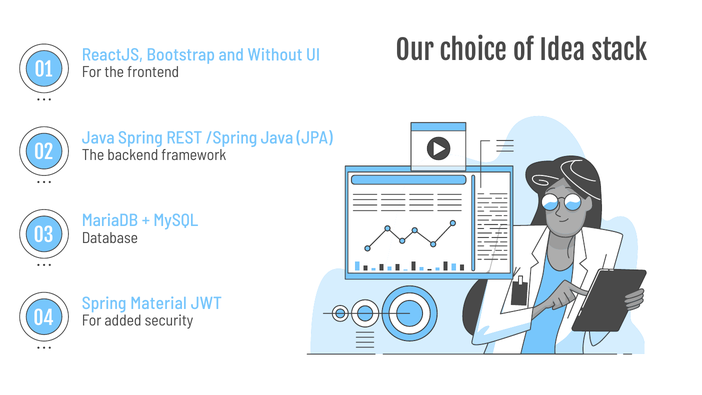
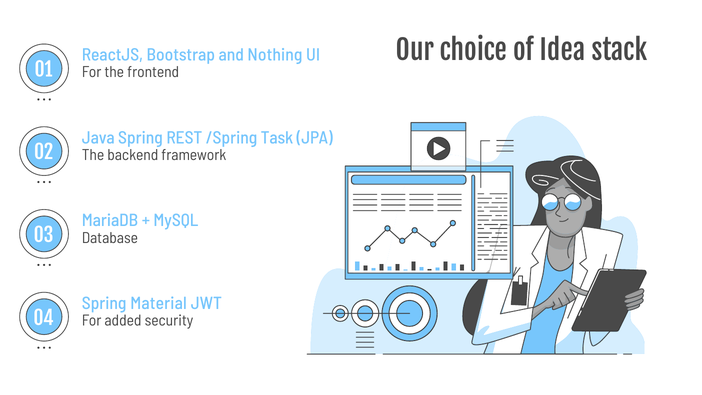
Without: Without -> Nothing (275, 55)
/Spring Java: Java -> Task (277, 138)
